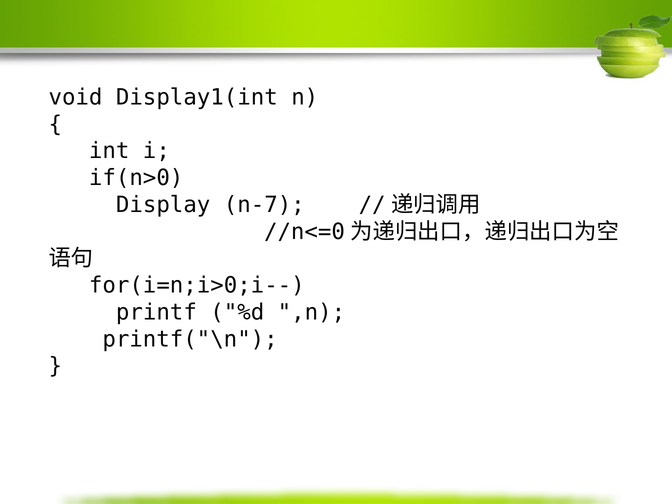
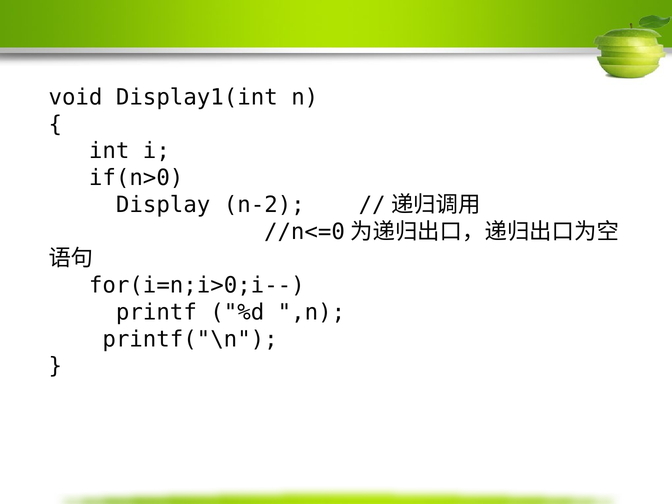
n-7: n-7 -> n-2 (264, 205)
